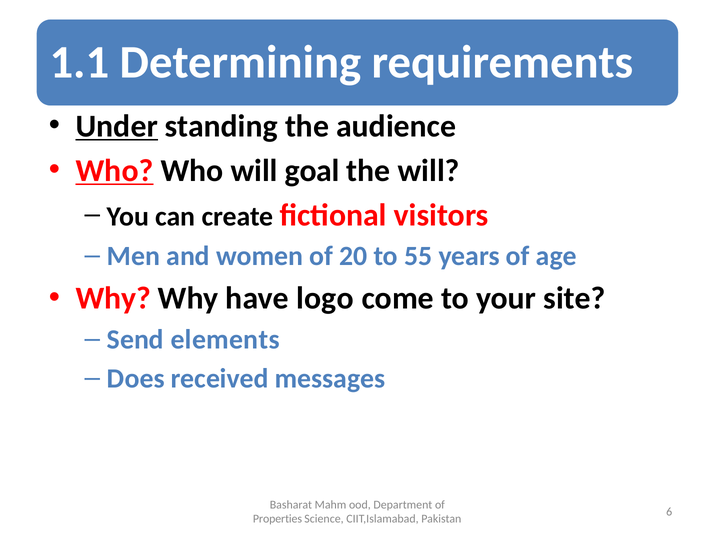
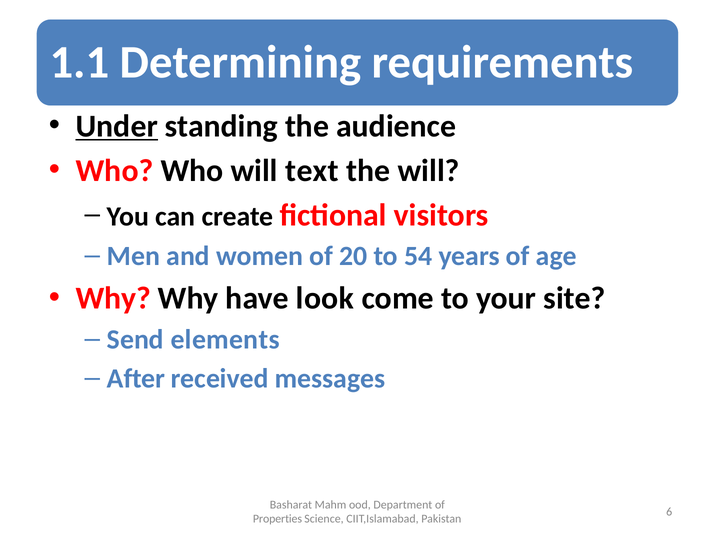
Who underline: present -> none (114, 171)
goal: goal -> text (312, 171)
55: 55 -> 54 (418, 256)
logo: logo -> look (325, 299)
Does: Does -> After (136, 379)
